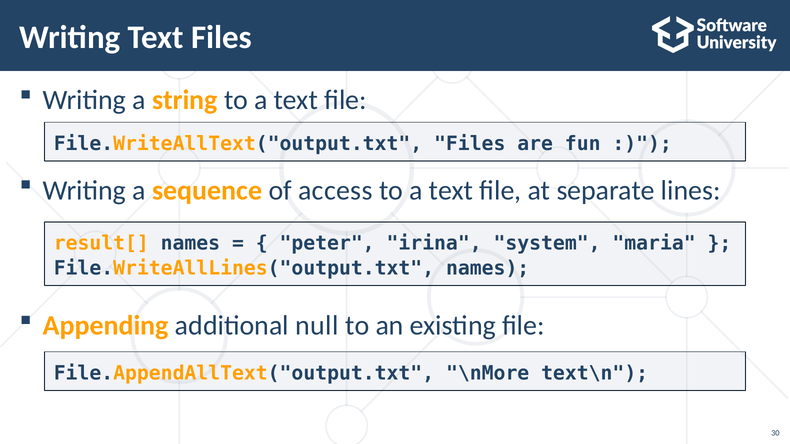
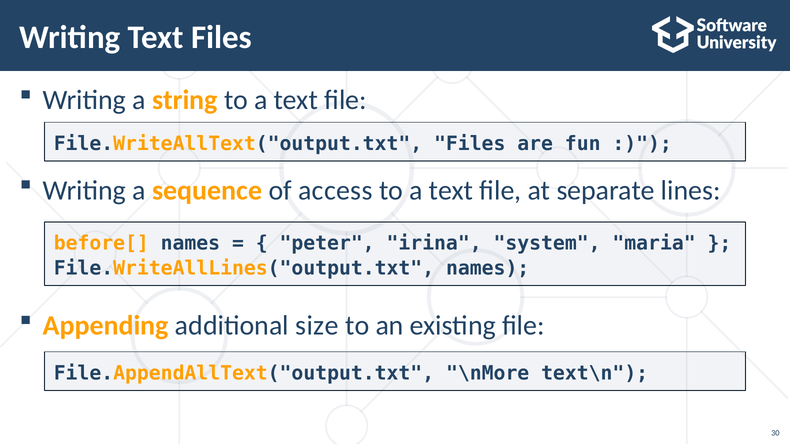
result[: result[ -> before[ (101, 244)
null: null -> size (317, 326)
